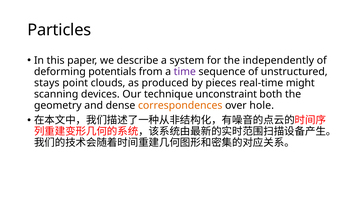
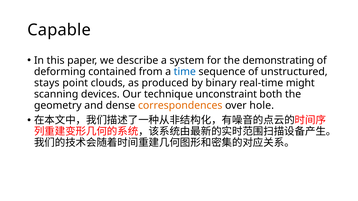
Particles: Particles -> Capable (59, 30)
independently: independently -> demonstrating (278, 61)
potentials: potentials -> contained (112, 72)
time colour: purple -> blue (185, 72)
pieces: pieces -> binary (221, 83)
